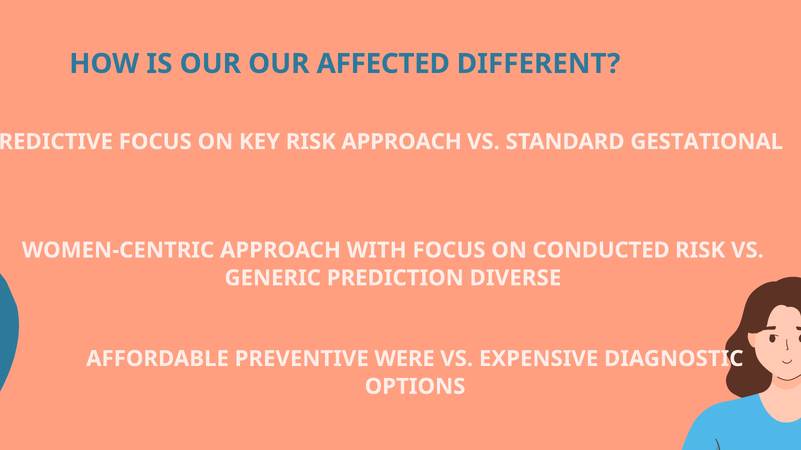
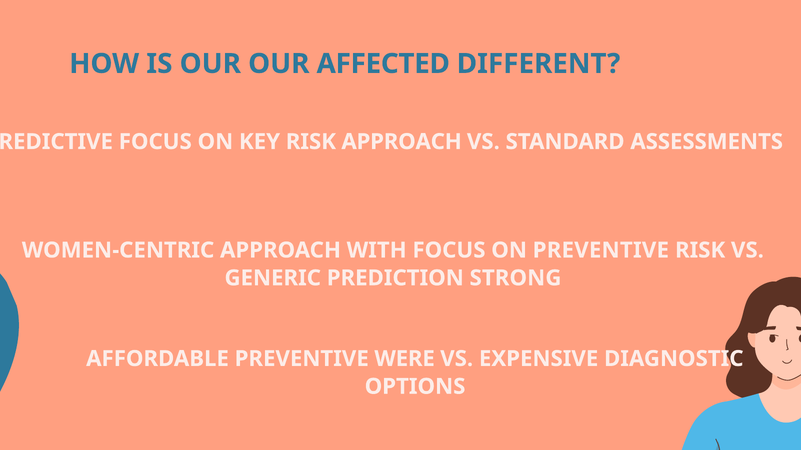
GESTATIONAL: GESTATIONAL -> ASSESSMENTS (707, 142)
ON CONDUCTED: CONDUCTED -> PREVENTIVE (601, 251)
DIVERSE: DIVERSE -> STRONG (515, 278)
